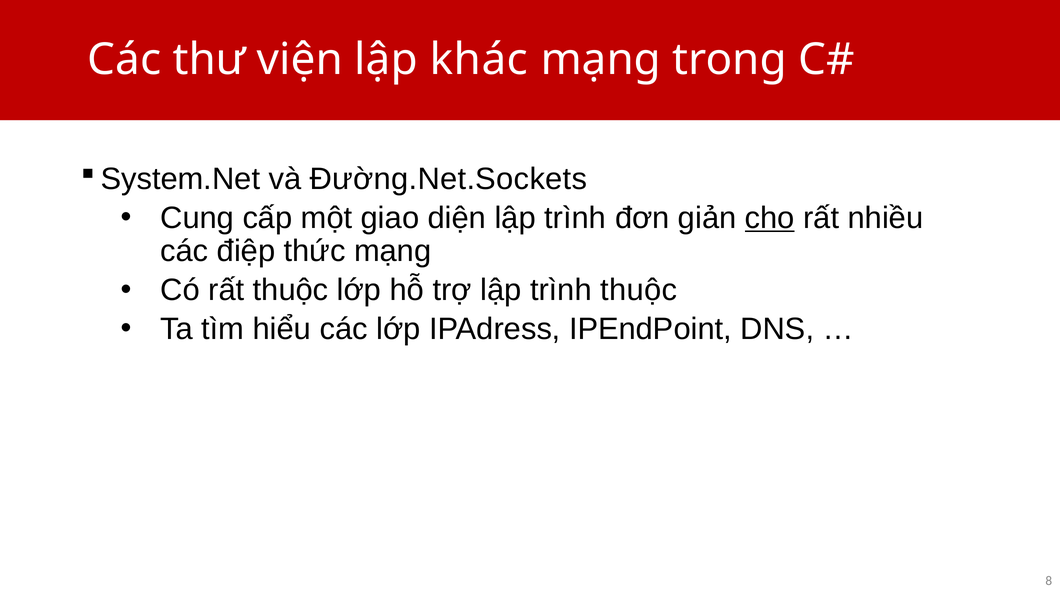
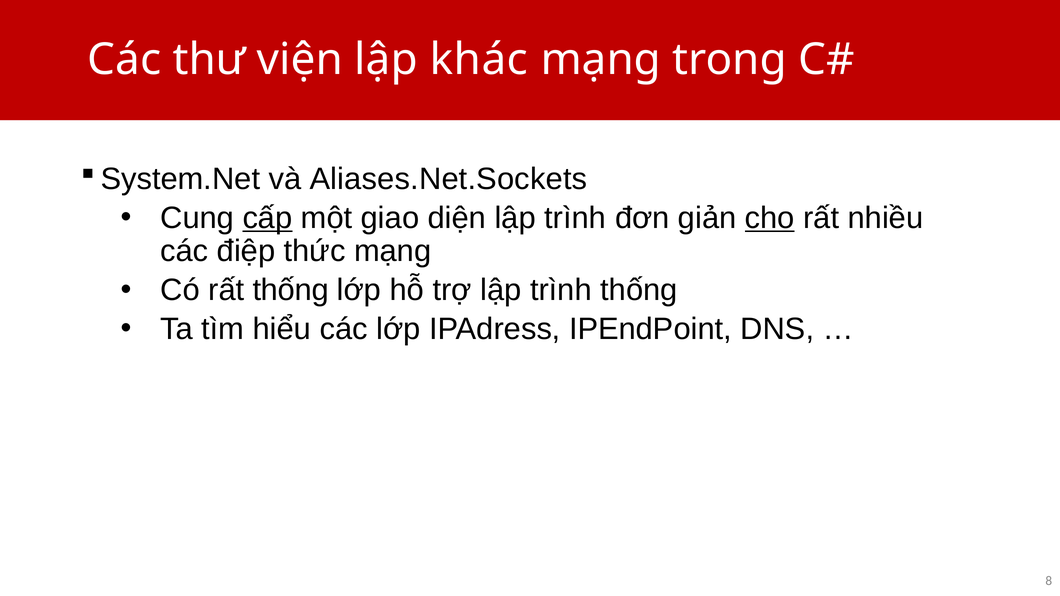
Đường.Net.Sockets: Đường.Net.Sockets -> Aliases.Net.Sockets (448, 179)
cấp underline: none -> present (267, 218)
rất thuộc: thuộc -> thống (291, 290)
trình thuộc: thuộc -> thống (639, 290)
